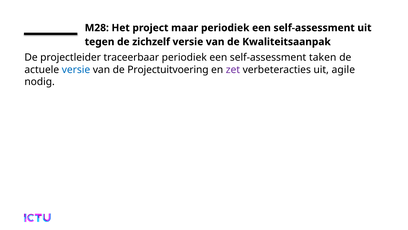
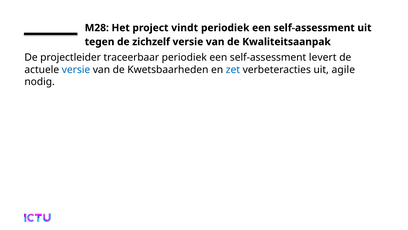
maar: maar -> vindt (185, 28)
taken: taken -> levert (323, 57)
Projectuitvoering: Projectuitvoering -> Kwetsbaarheden (168, 70)
zet colour: purple -> blue (233, 70)
